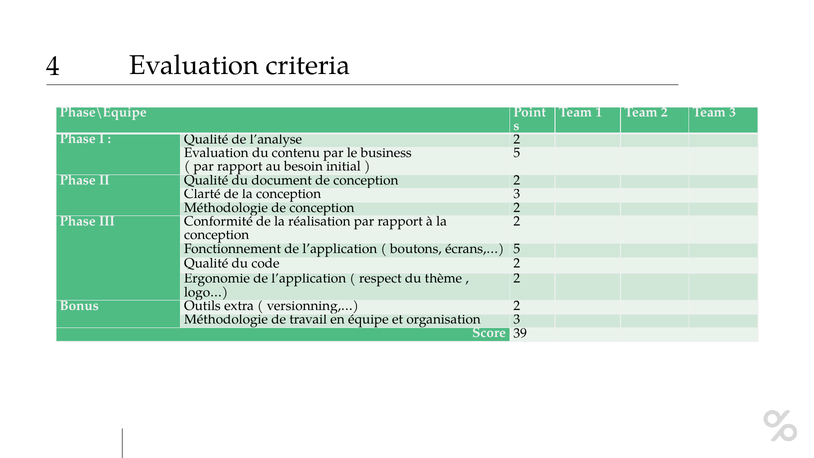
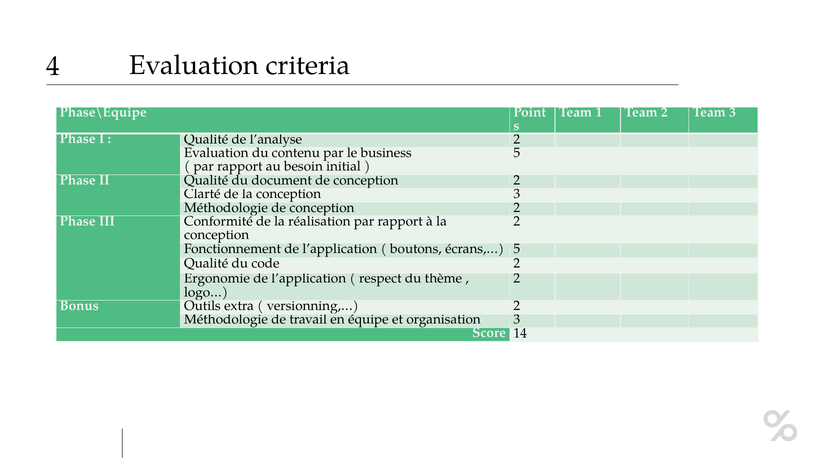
39: 39 -> 14 (520, 333)
